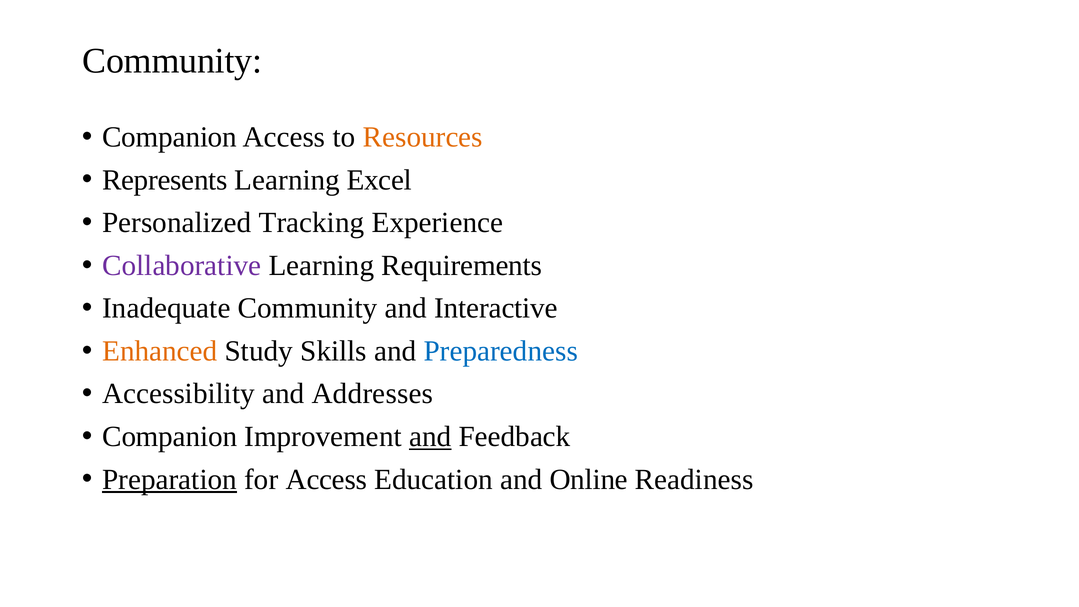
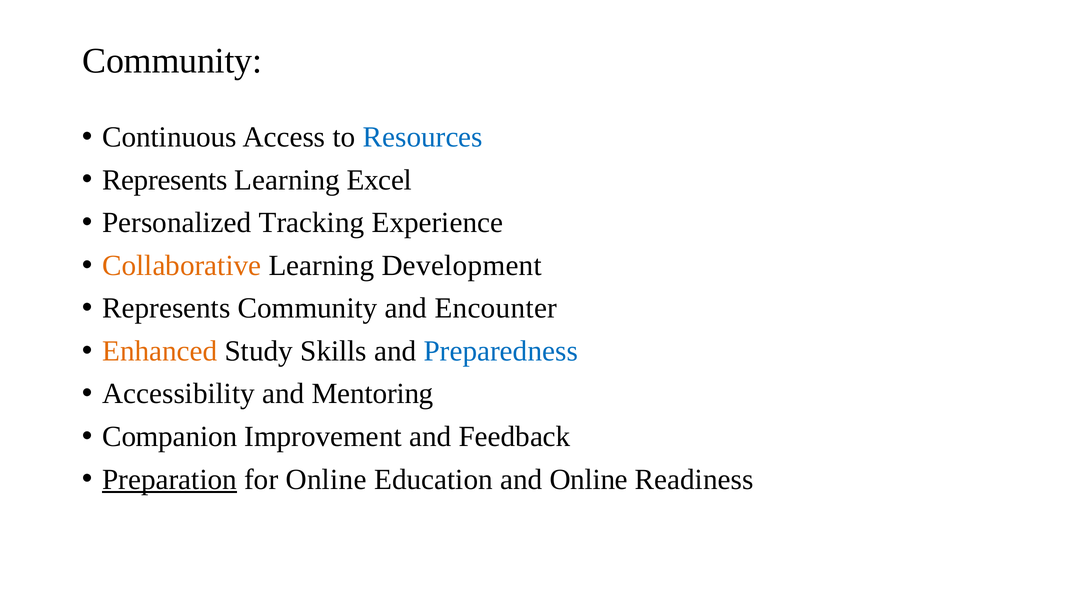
Companion: Companion -> Continuous (170, 137)
Resources colour: orange -> blue (423, 137)
Collaborative colour: purple -> orange (182, 265)
Requirements: Requirements -> Development (462, 265)
Inadequate: Inadequate -> Represents (166, 308)
Interactive: Interactive -> Encounter (496, 308)
Addresses: Addresses -> Mentoring (373, 394)
and underline: present -> none (430, 437)
for Access: Access -> Online (326, 479)
